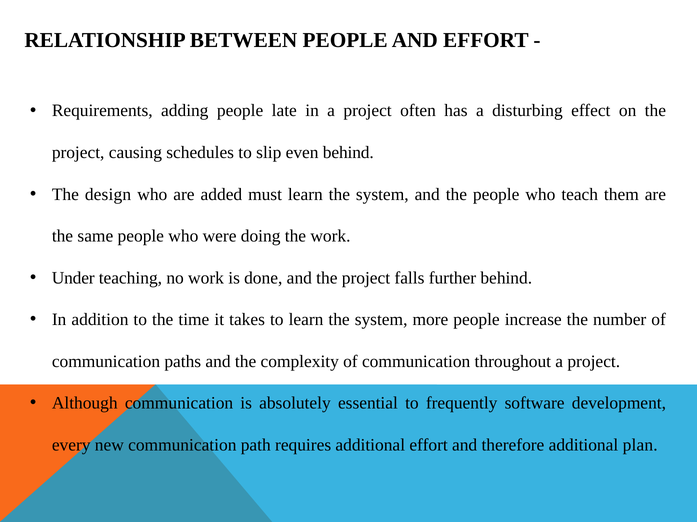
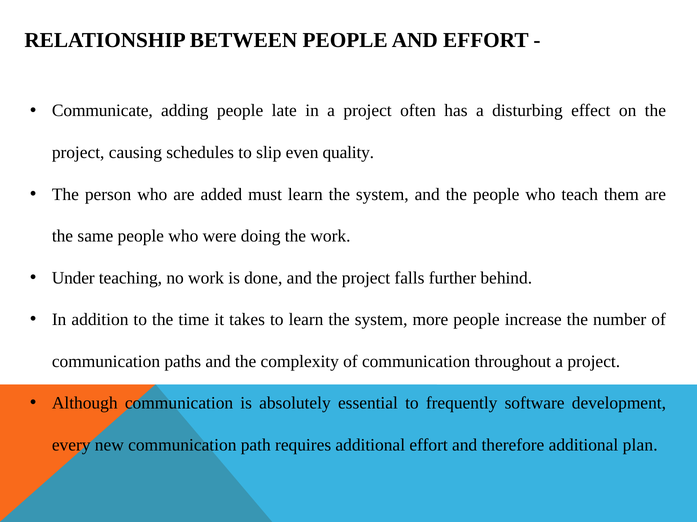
Requirements: Requirements -> Communicate (102, 111)
even behind: behind -> quality (348, 153)
design: design -> person (108, 195)
